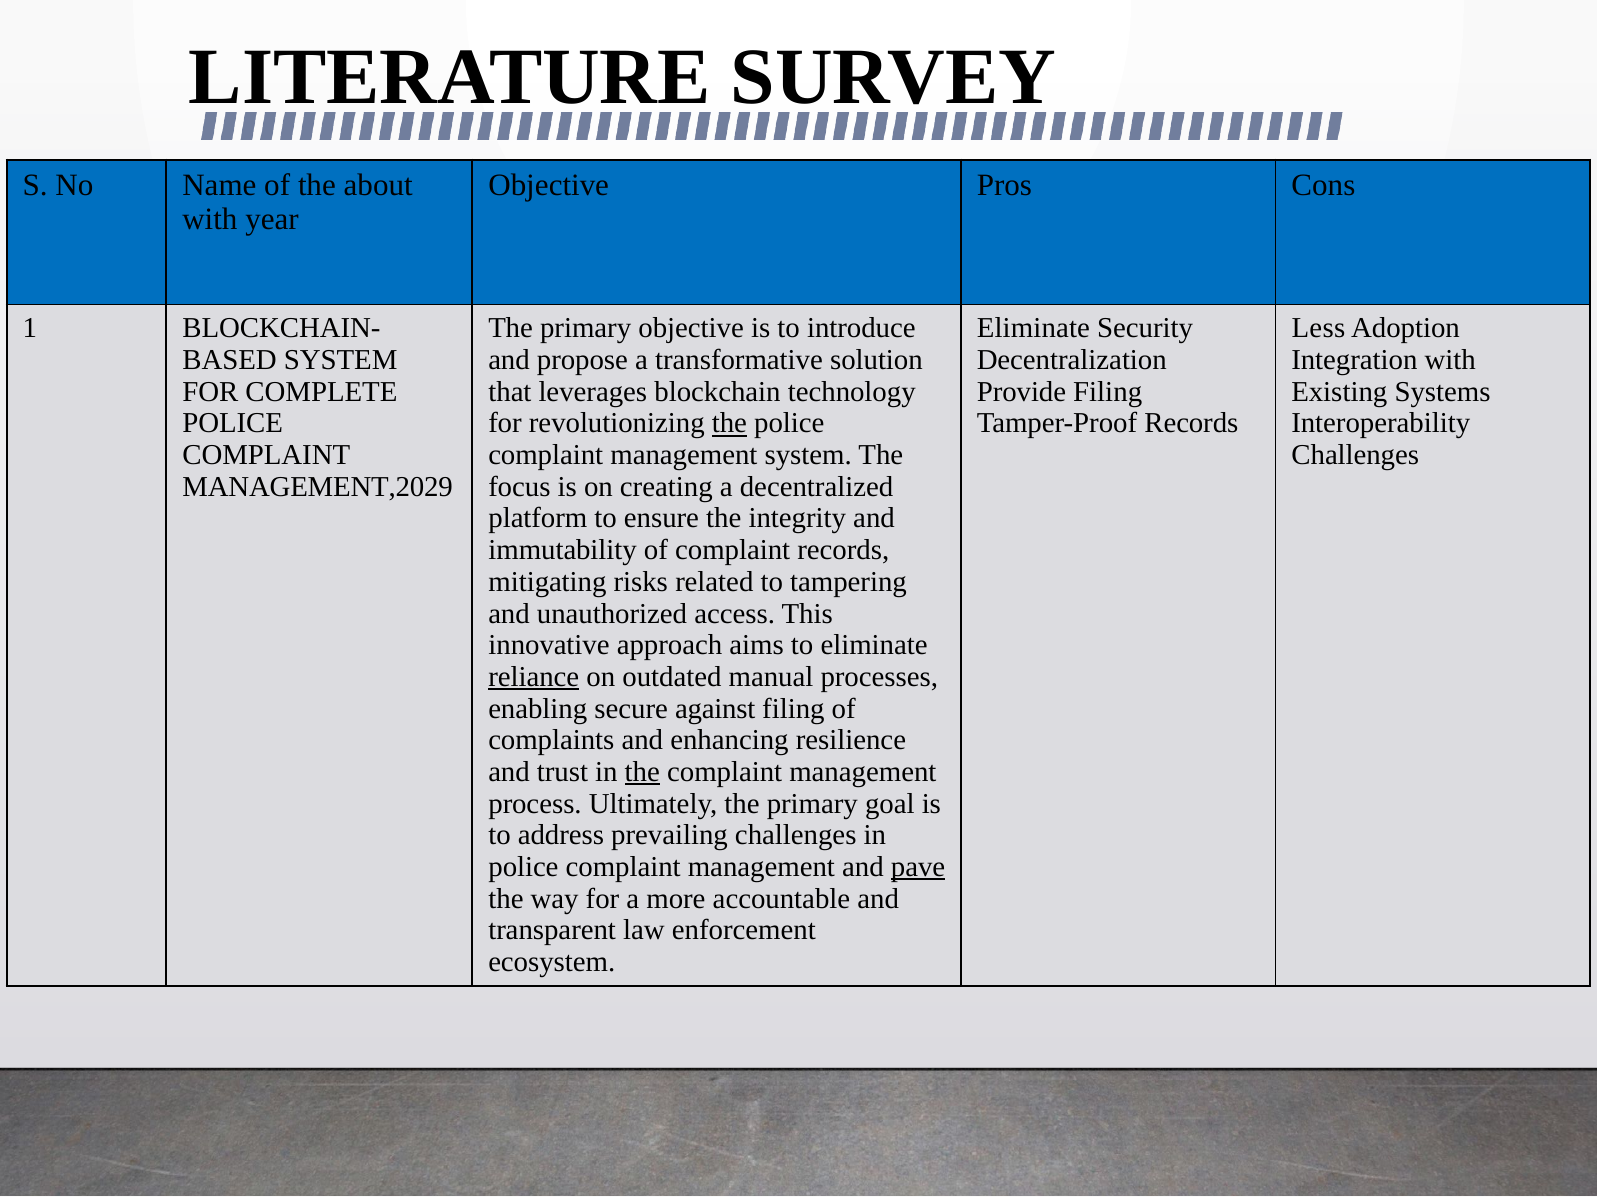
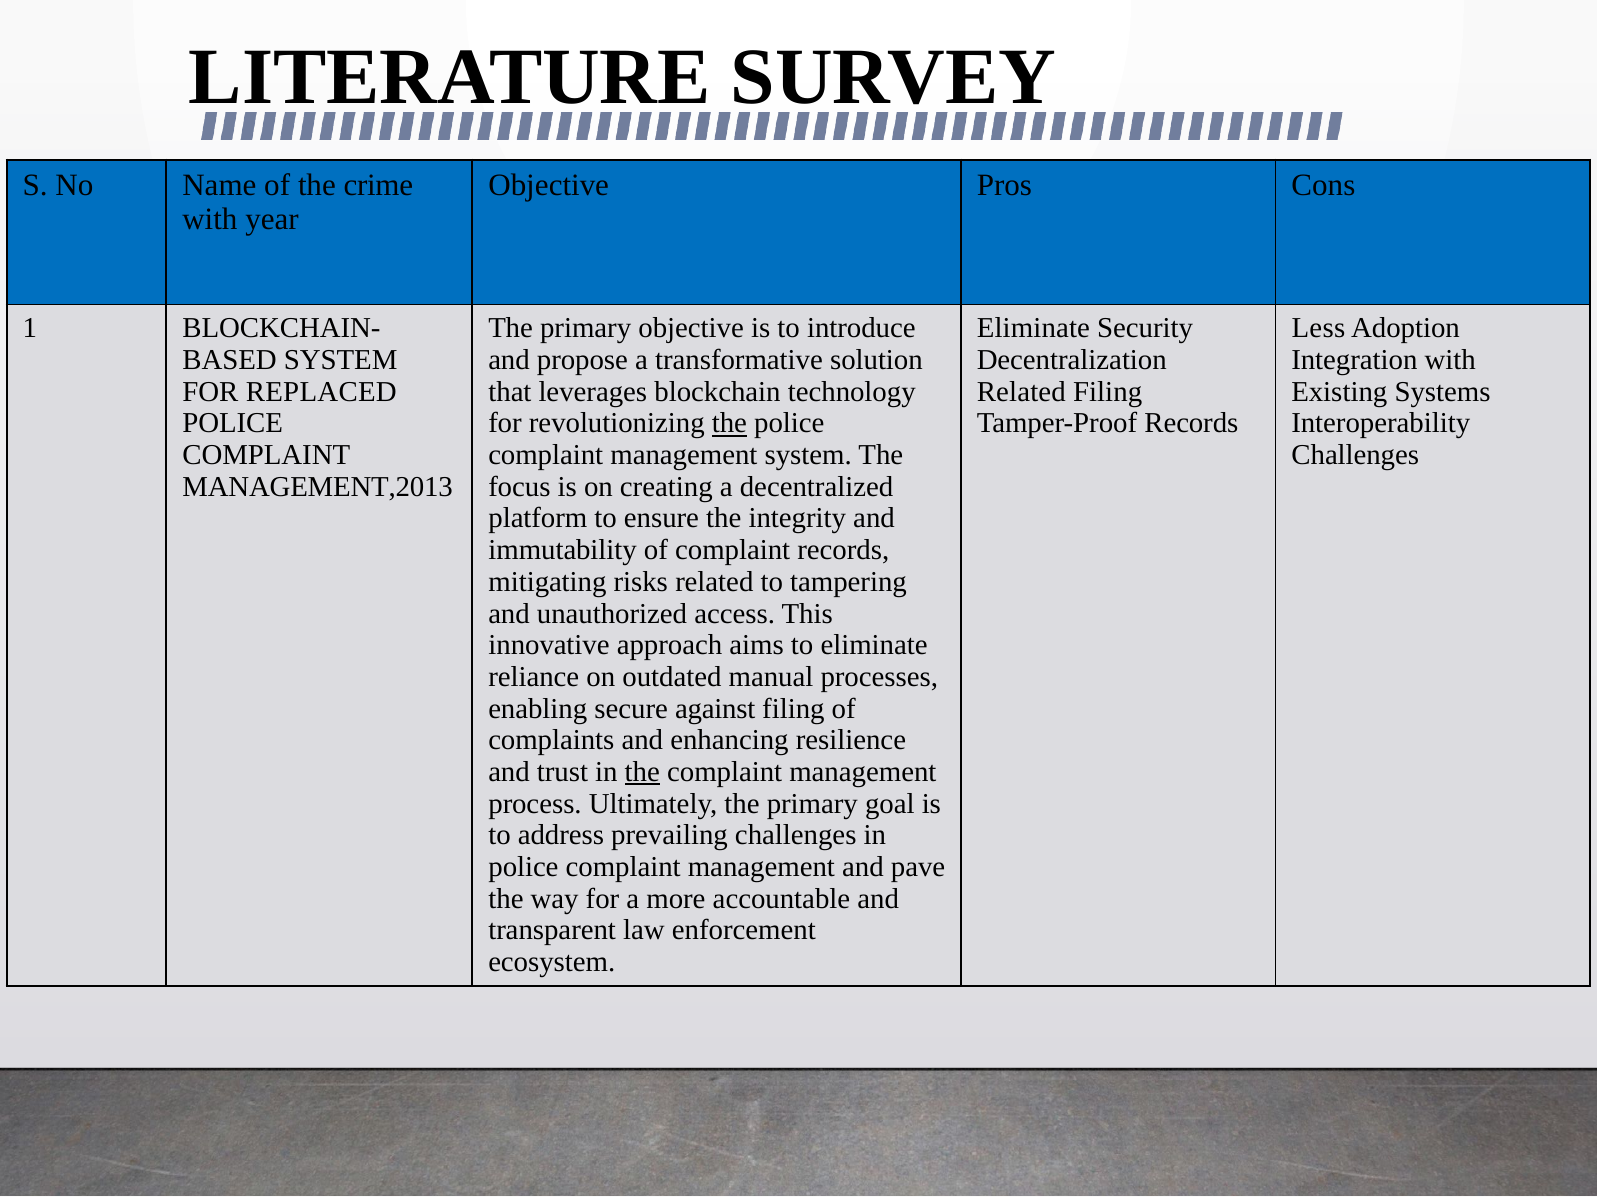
about: about -> crime (378, 185)
COMPLETE: COMPLETE -> REPLACED (321, 392)
Provide: Provide -> Related (1021, 392)
MANAGEMENT,2029: MANAGEMENT,2029 -> MANAGEMENT,2013 (318, 487)
reliance underline: present -> none (534, 677)
pave underline: present -> none (918, 867)
